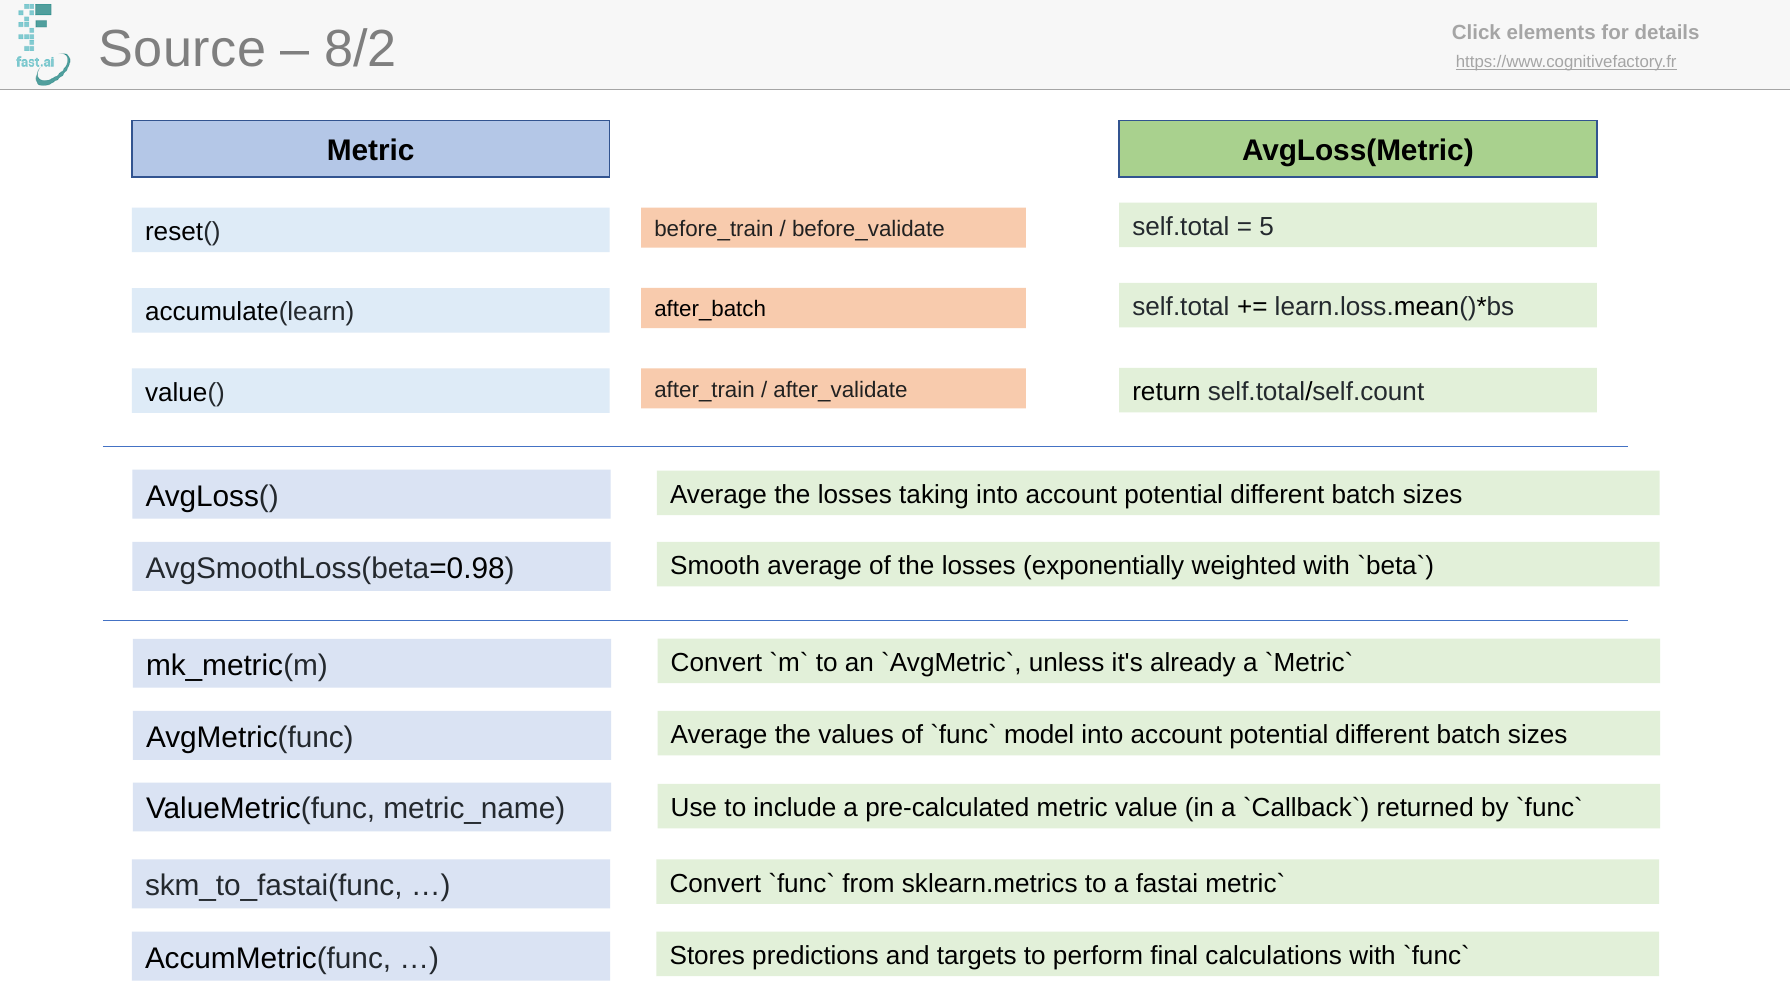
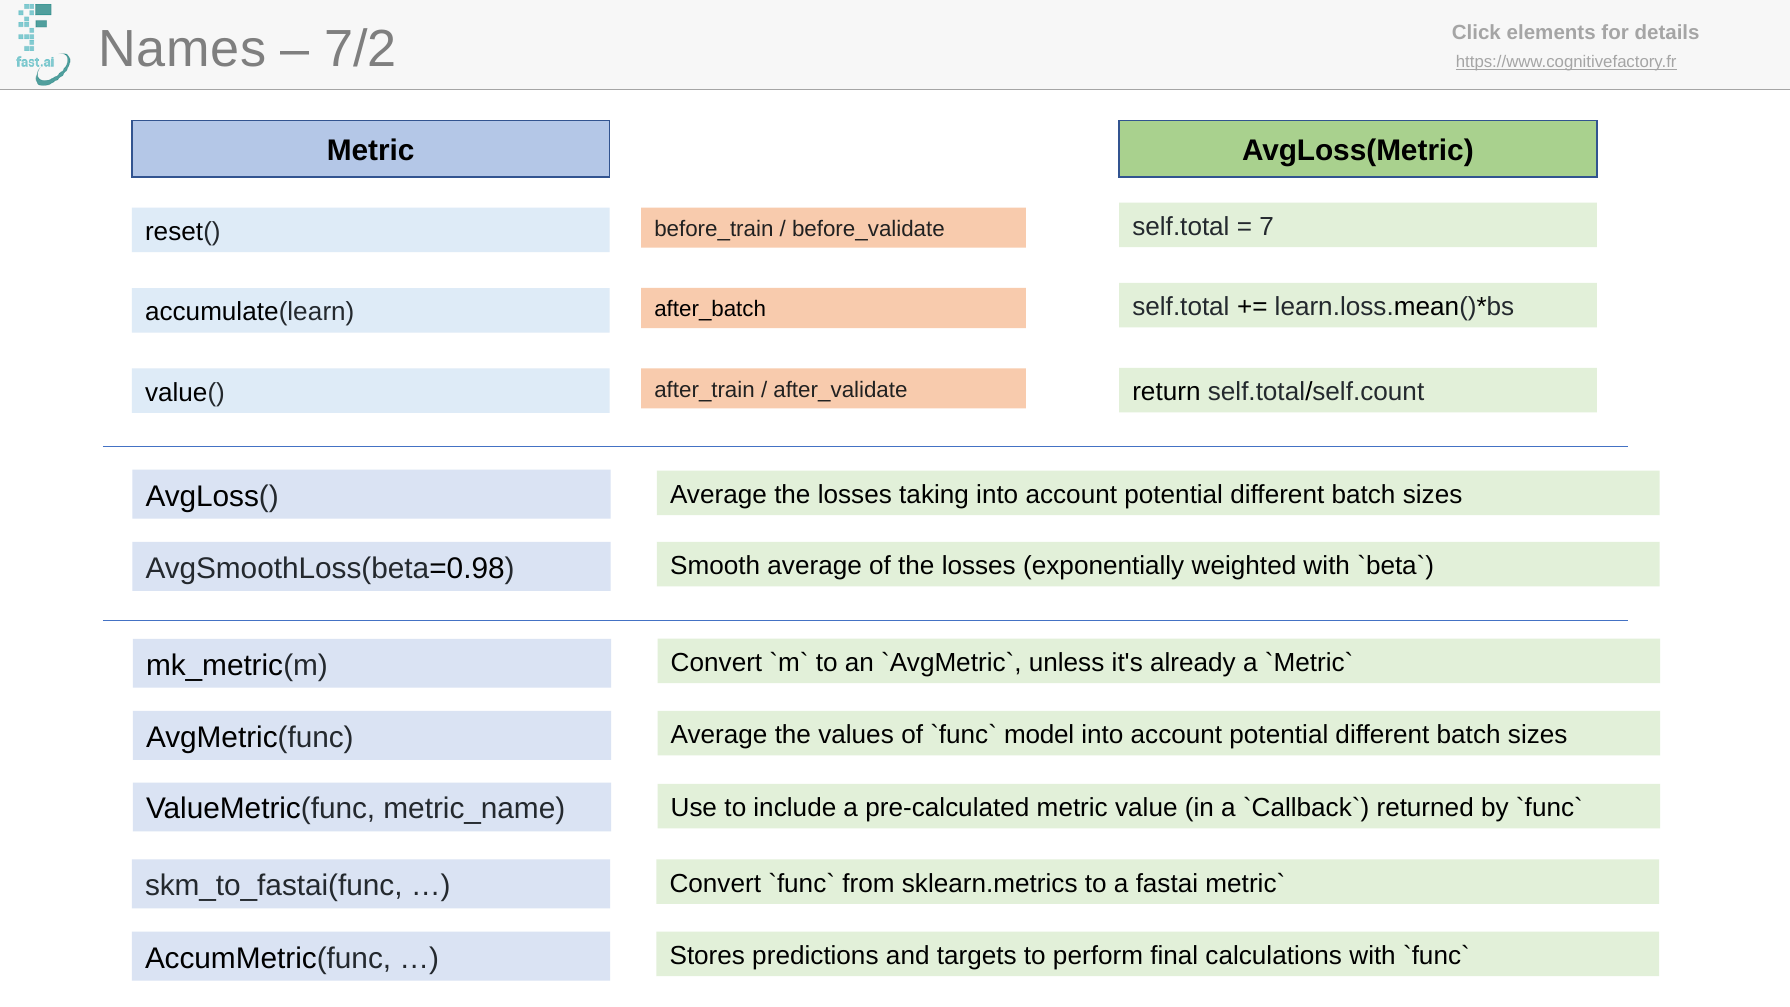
Source: Source -> Names (182, 49)
8/2: 8/2 -> 7/2 (361, 49)
5: 5 -> 7 (1267, 227)
